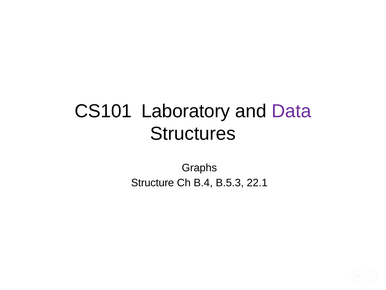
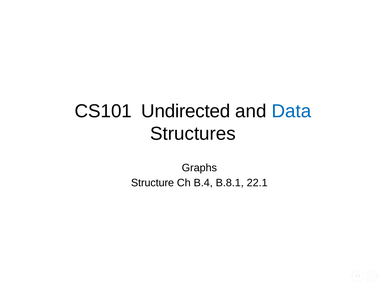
Laboratory: Laboratory -> Undirected (186, 111)
Data colour: purple -> blue (292, 111)
B.5.3: B.5.3 -> B.8.1 (230, 183)
